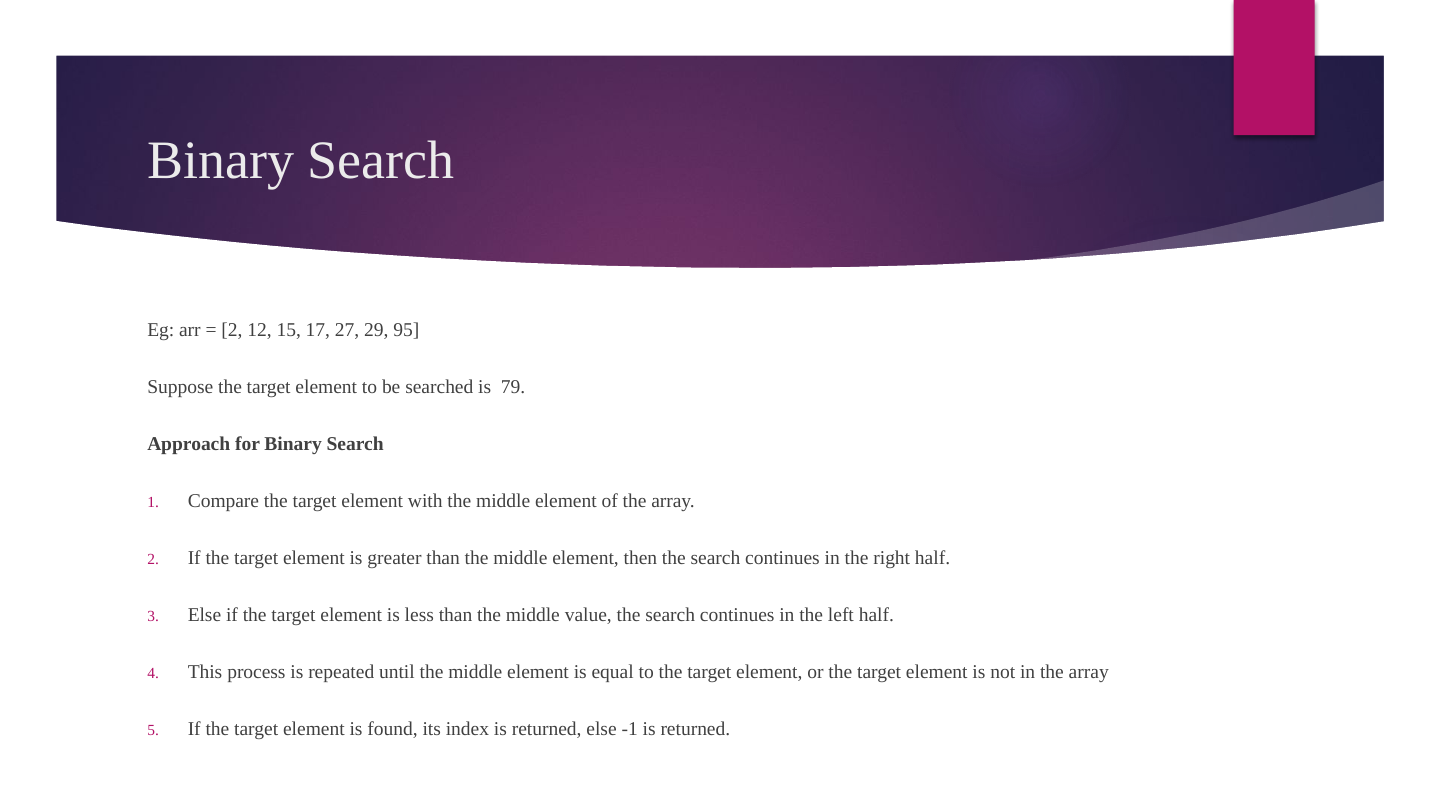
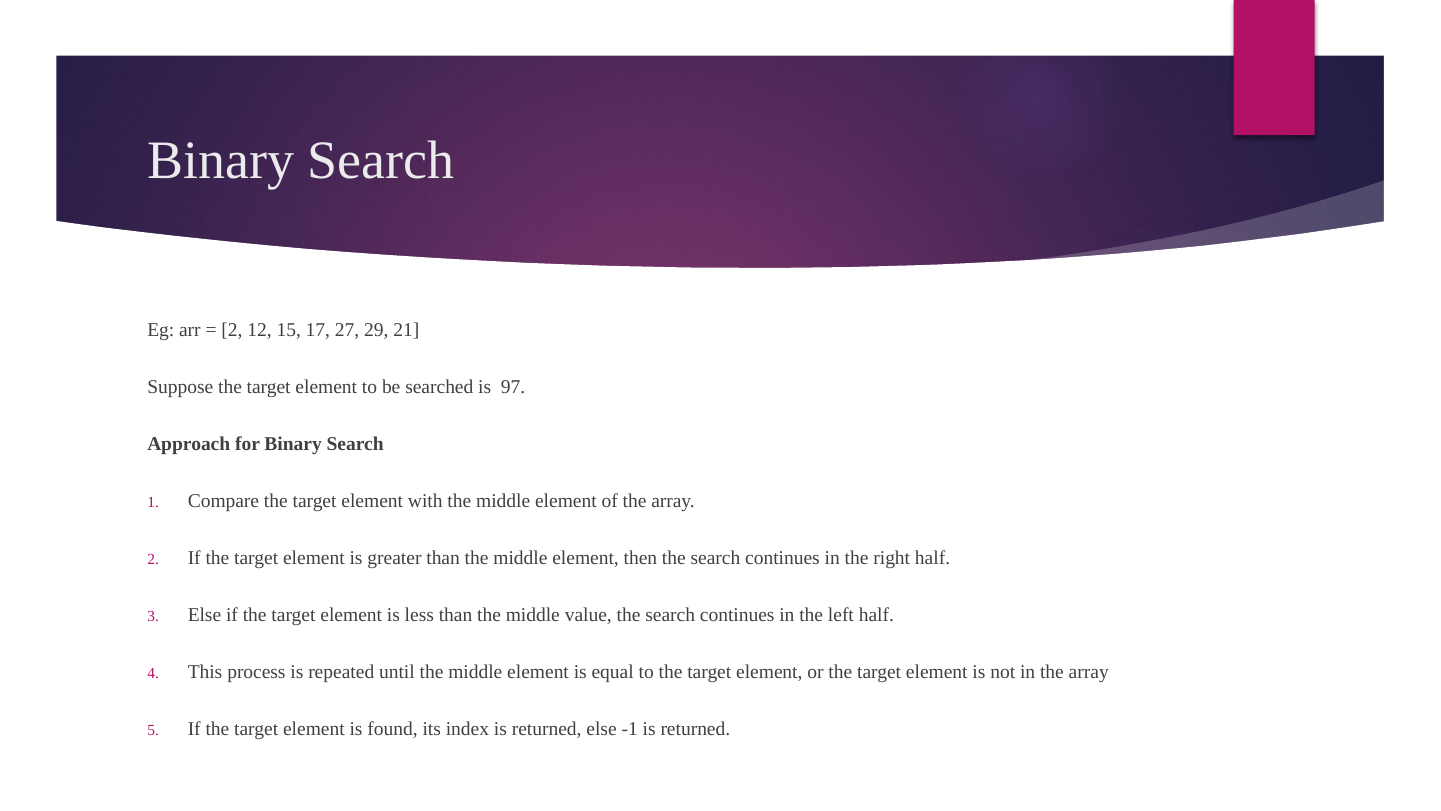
95: 95 -> 21 (406, 330)
79: 79 -> 97 (513, 387)
